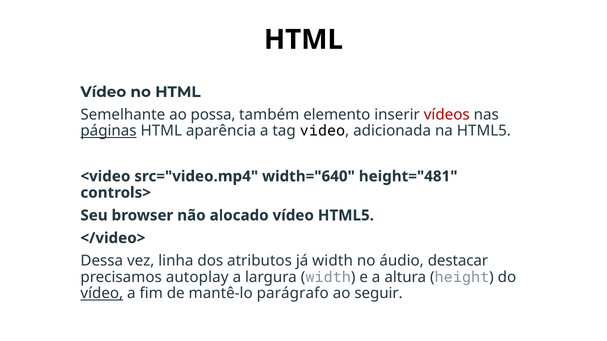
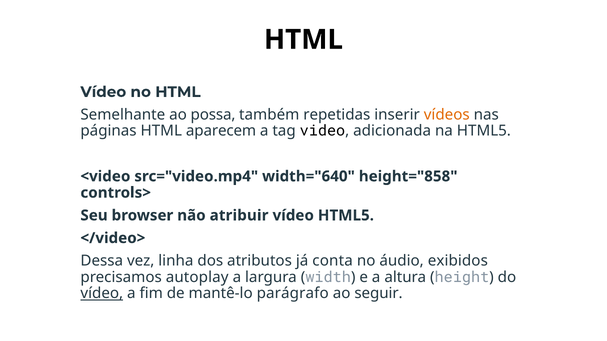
elemento: elemento -> repetidas (337, 115)
vídeos colour: red -> orange (447, 115)
páginas underline: present -> none (109, 131)
aparência: aparência -> aparecem (221, 131)
height="481: height="481 -> height="858 (408, 177)
alocado: alocado -> atribuir (239, 216)
já width: width -> conta (333, 261)
destacar: destacar -> exibidos (458, 261)
